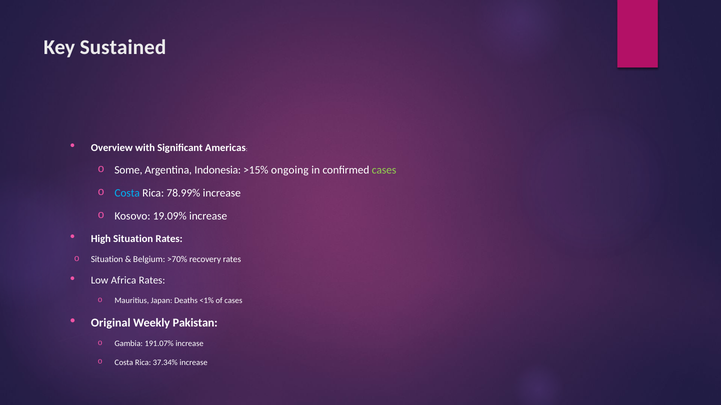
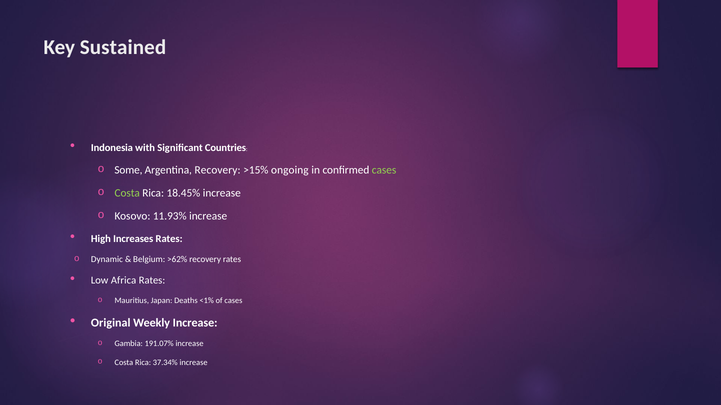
Overview: Overview -> Indonesia (112, 148)
Americas: Americas -> Countries (225, 148)
Argentina Indonesia: Indonesia -> Recovery (218, 170)
Costa colour: light blue -> light green (127, 193)
78.99%: 78.99% -> 18.45% (183, 193)
19.09%: 19.09% -> 11.93% (170, 217)
High Situation: Situation -> Increases (133, 239)
Situation: Situation -> Dynamic (107, 260)
>70%: >70% -> >62% (177, 260)
Weekly Pakistan: Pakistan -> Increase (195, 323)
